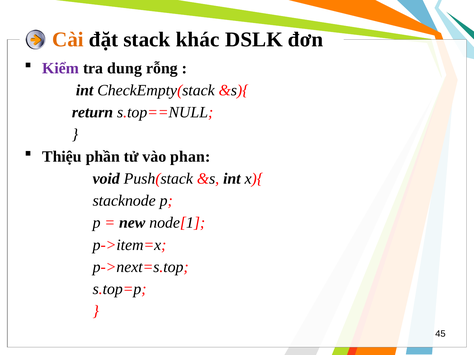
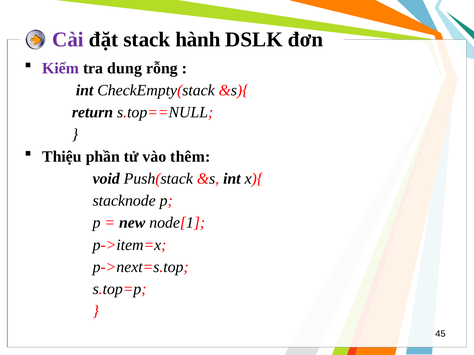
Cài colour: orange -> purple (68, 40)
khác: khác -> hành (198, 40)
phan: phan -> thêm (190, 157)
